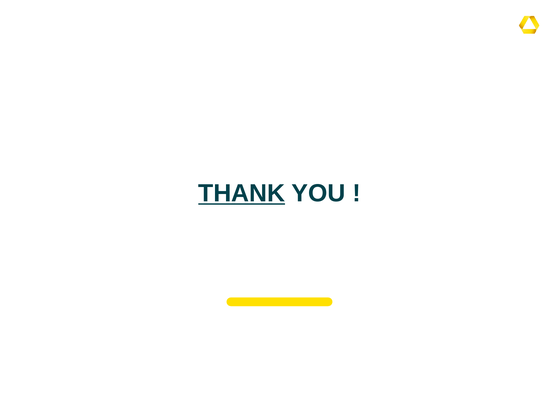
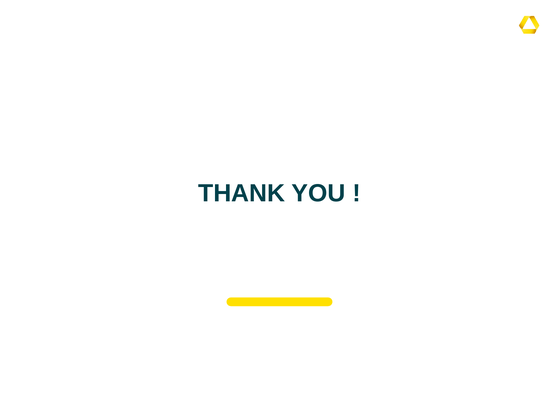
THANK underline: present -> none (242, 193)
